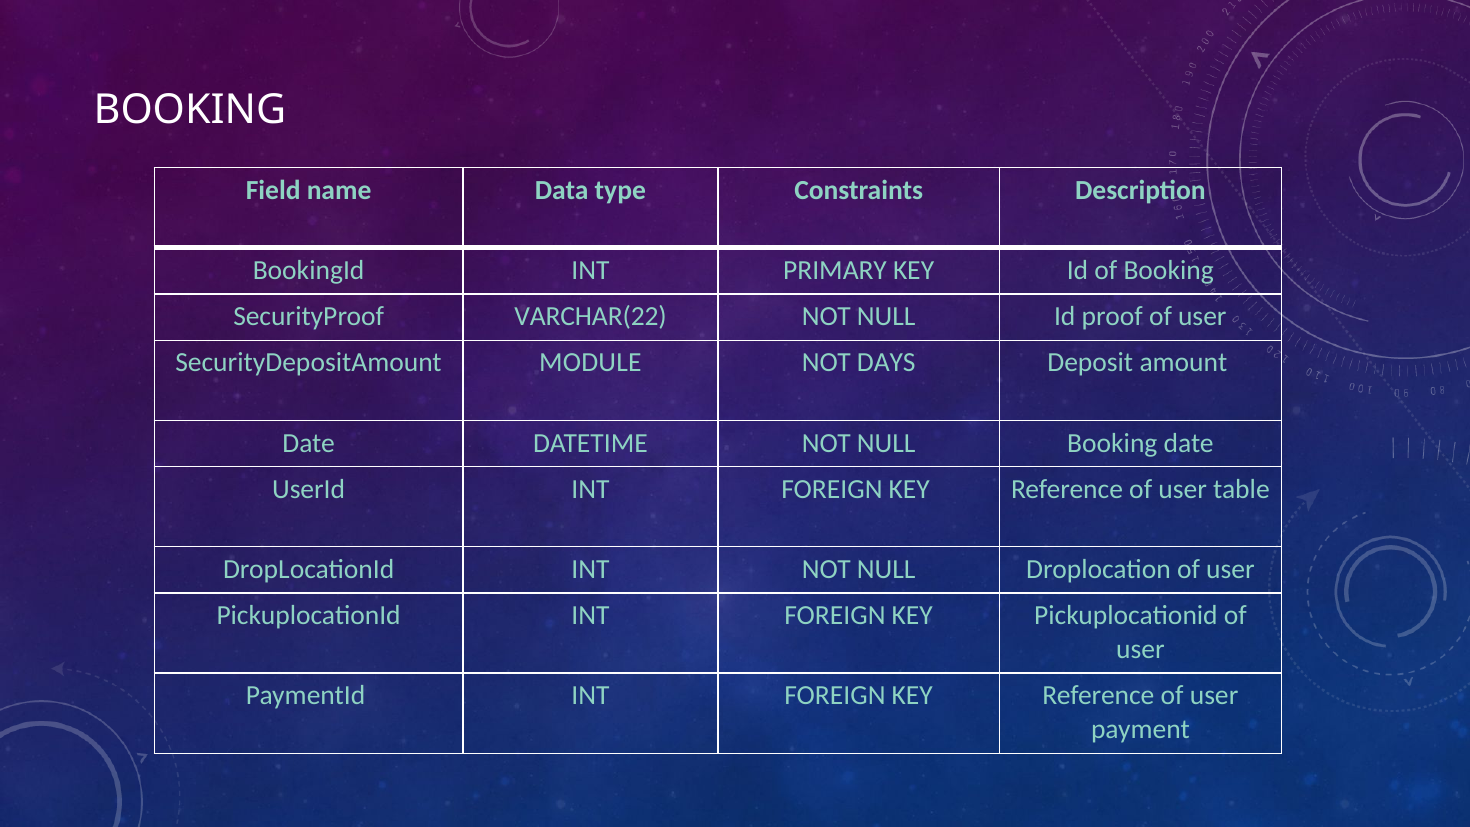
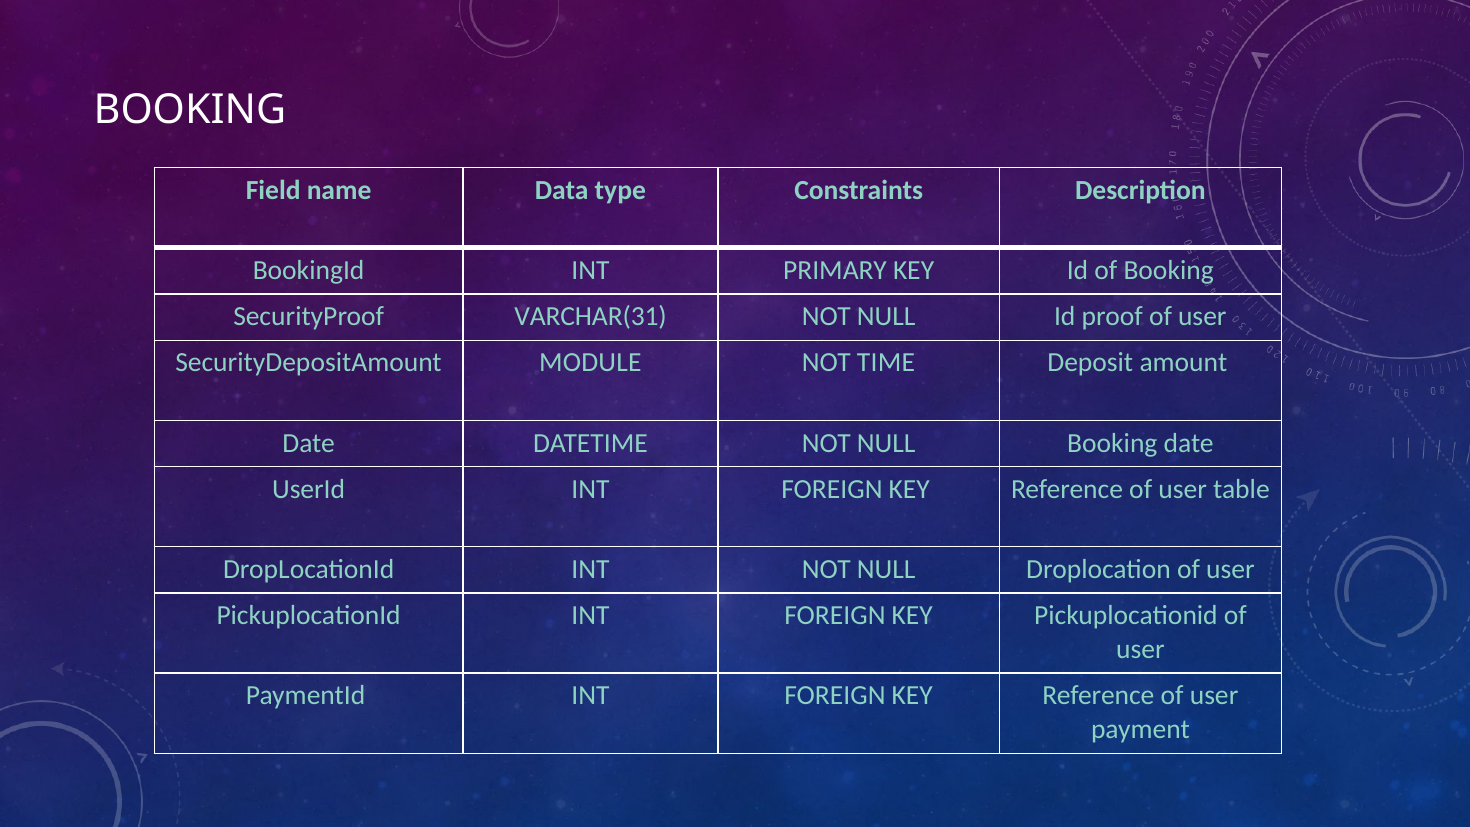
VARCHAR(22: VARCHAR(22 -> VARCHAR(31 (591, 316)
DAYS: DAYS -> TIME (886, 363)
